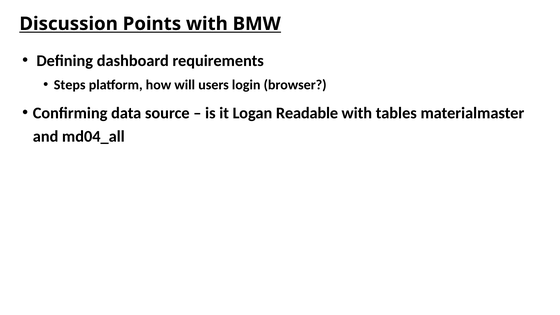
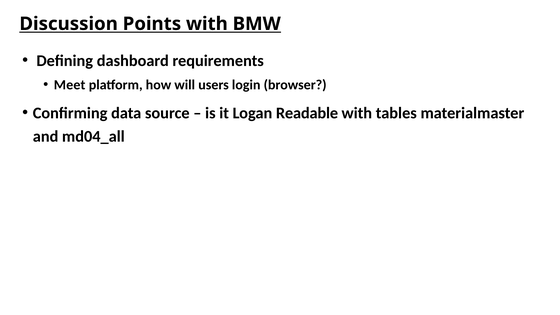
Steps: Steps -> Meet (70, 85)
